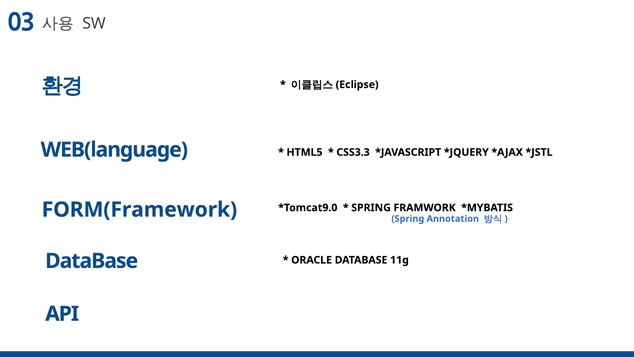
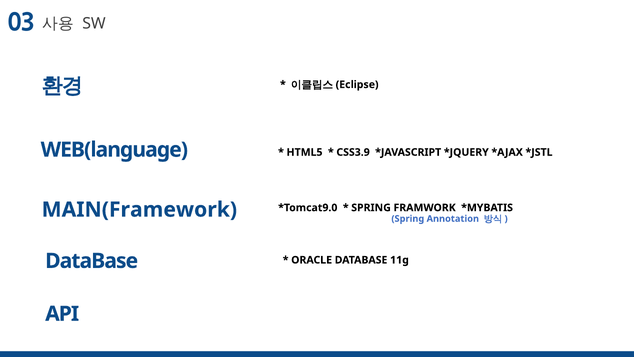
CSS3.3: CSS3.3 -> CSS3.9 (353, 152)
FORM(Framework: FORM(Framework -> MAIN(Framework (139, 209)
